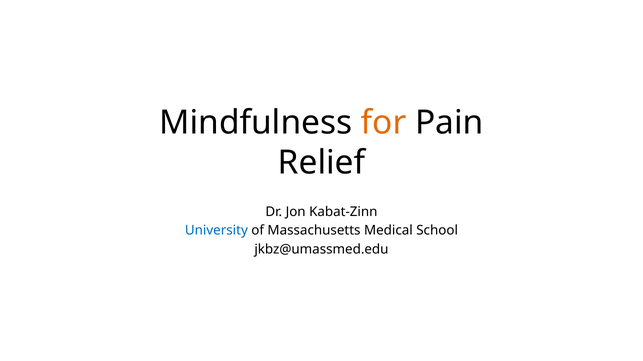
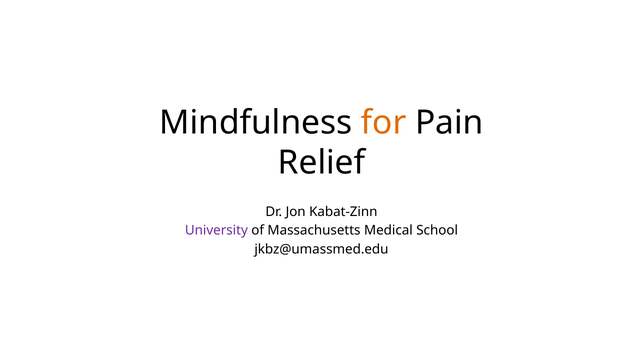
University colour: blue -> purple (216, 231)
